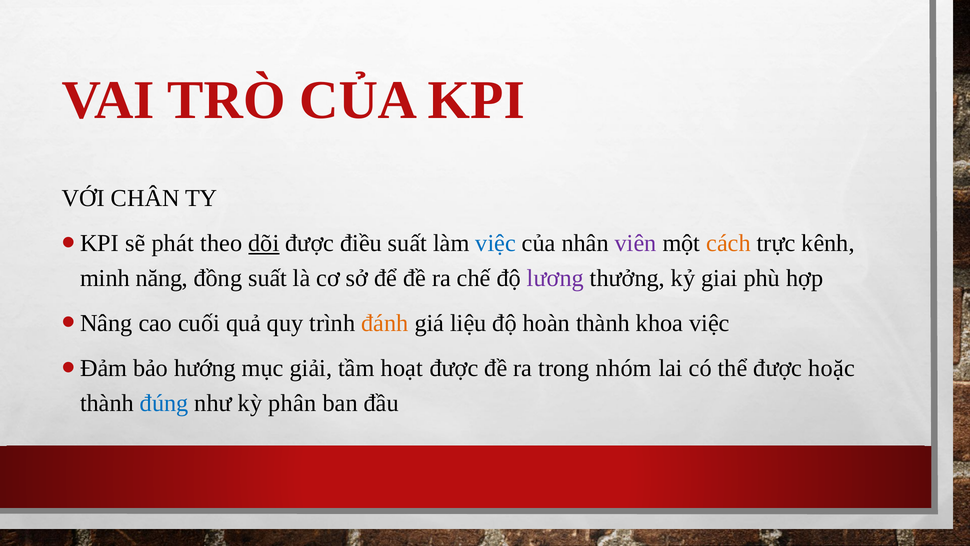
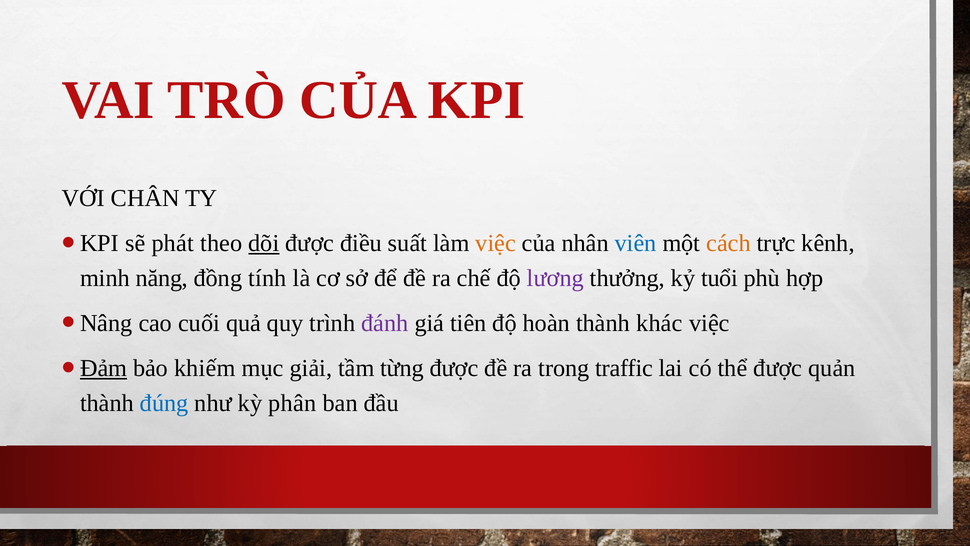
việc colour: blue -> orange (496, 243)
viên colour: purple -> blue (636, 243)
đồng suất: suất -> tính (267, 278)
giai: giai -> tuổi (720, 278)
đánh colour: orange -> purple (385, 323)
liệu: liệu -> tiên (468, 323)
khoa: khoa -> khác (659, 323)
Đảm underline: none -> present (104, 368)
hướng: hướng -> khiếm (205, 368)
hoạt: hoạt -> từng (402, 368)
nhóm: nhóm -> traffic (624, 368)
hoặc: hoặc -> quản (832, 368)
